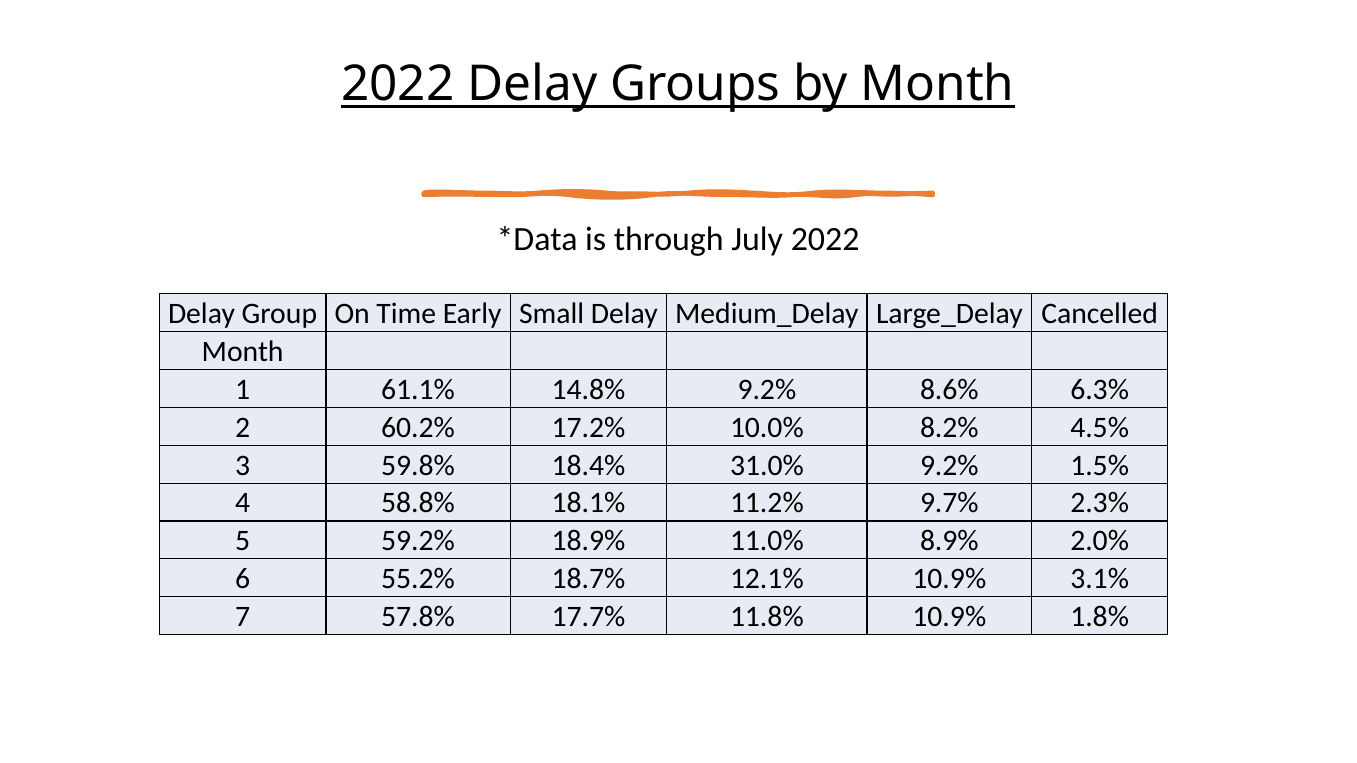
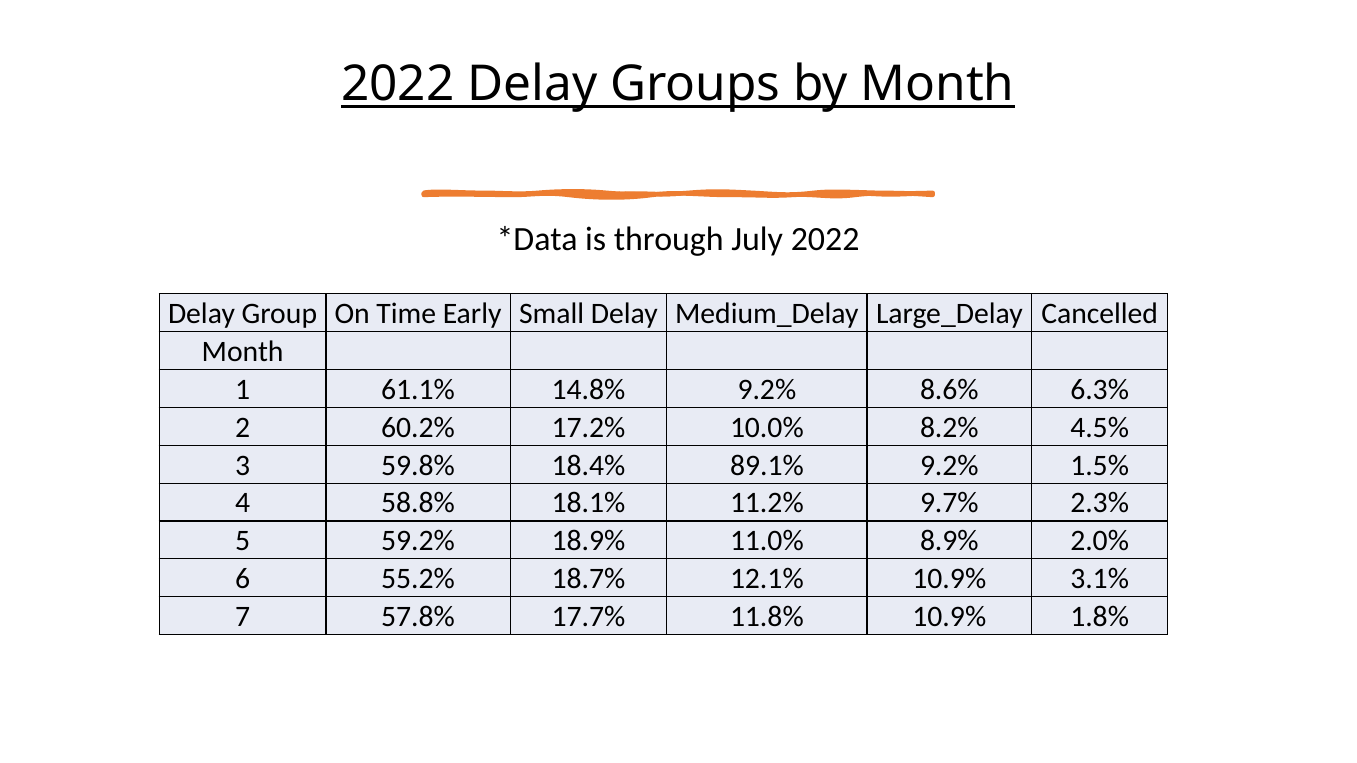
31.0%: 31.0% -> 89.1% (767, 465)
